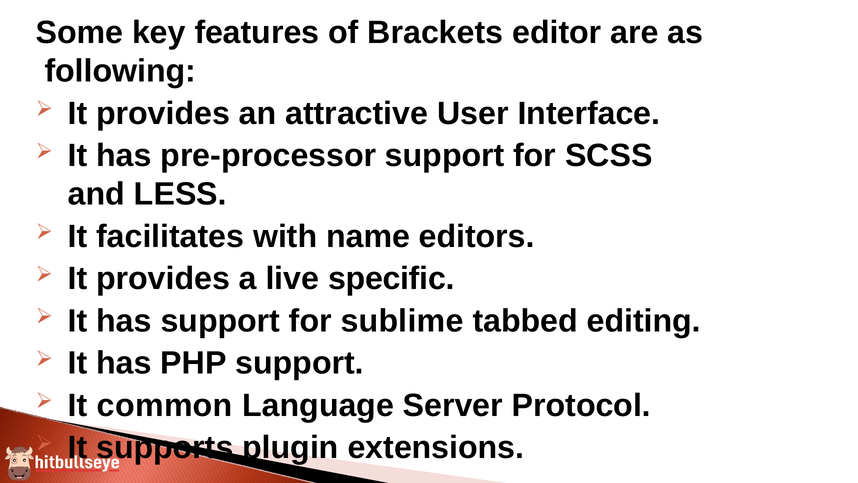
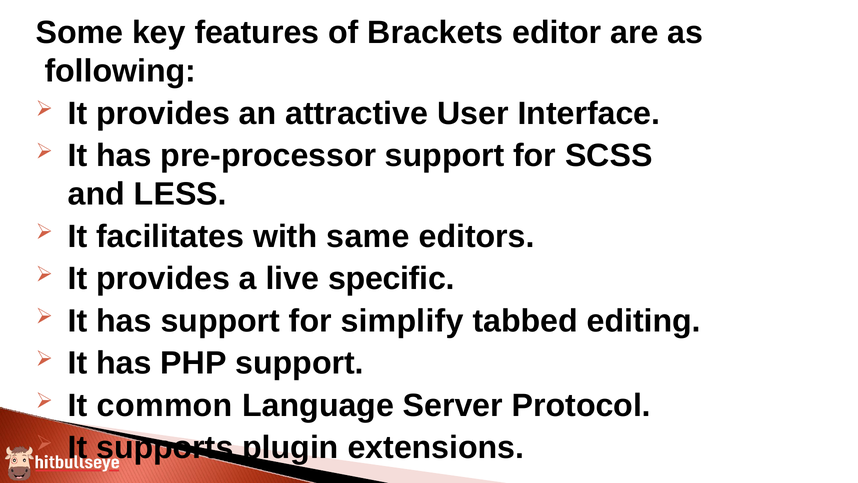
name: name -> same (368, 236)
sublime: sublime -> simplify (402, 321)
